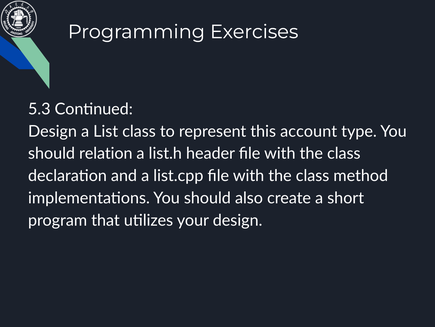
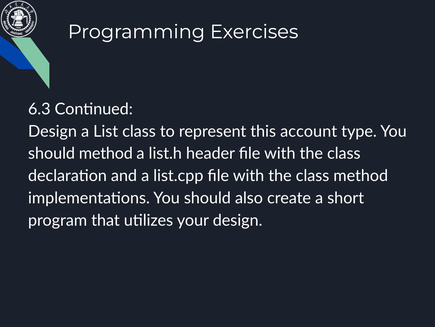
5.3: 5.3 -> 6.3 (39, 109)
should relation: relation -> method (106, 153)
